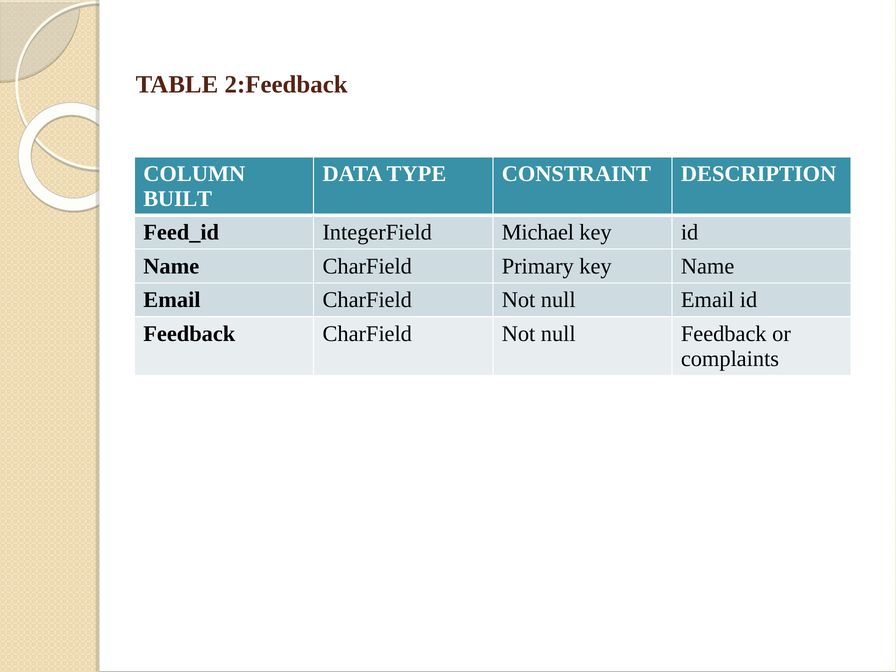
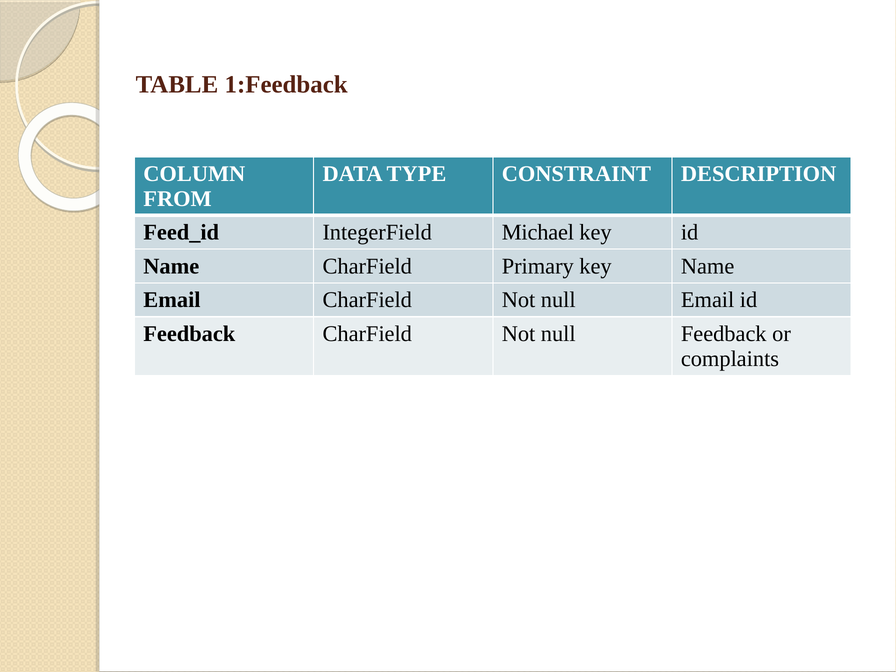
2:Feedback: 2:Feedback -> 1:Feedback (286, 84)
BUILT: BUILT -> FROM (178, 199)
